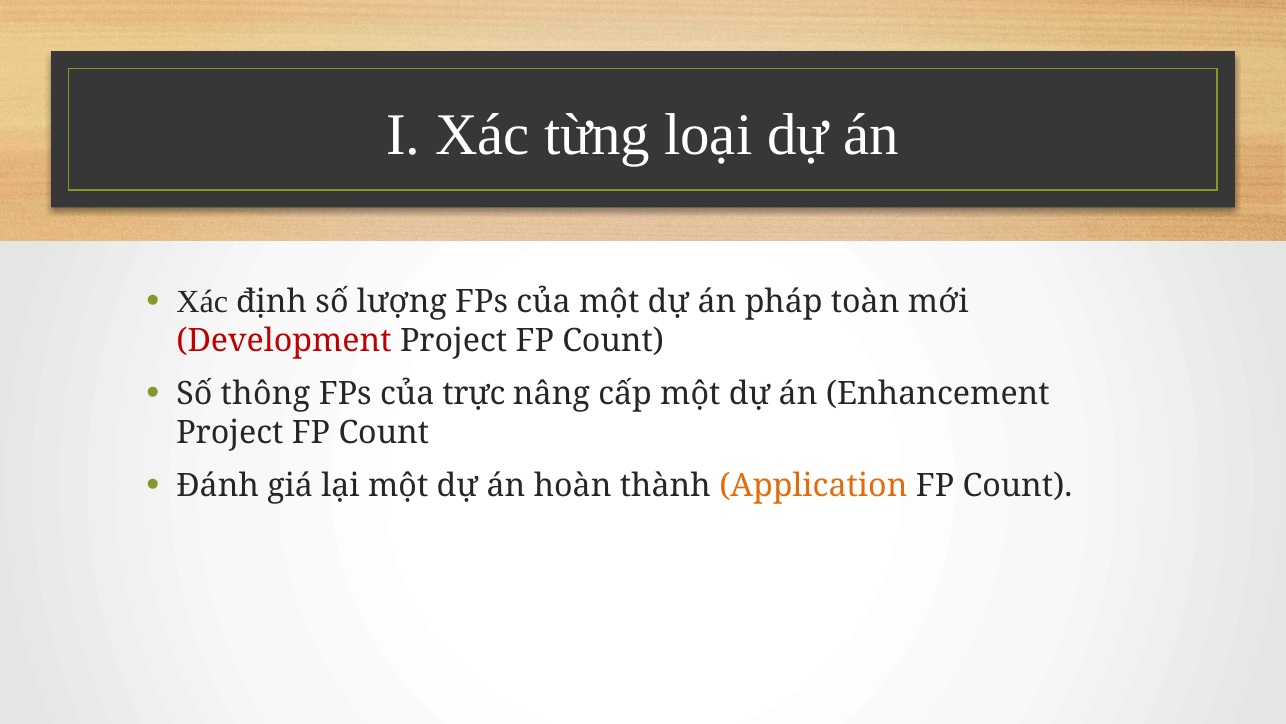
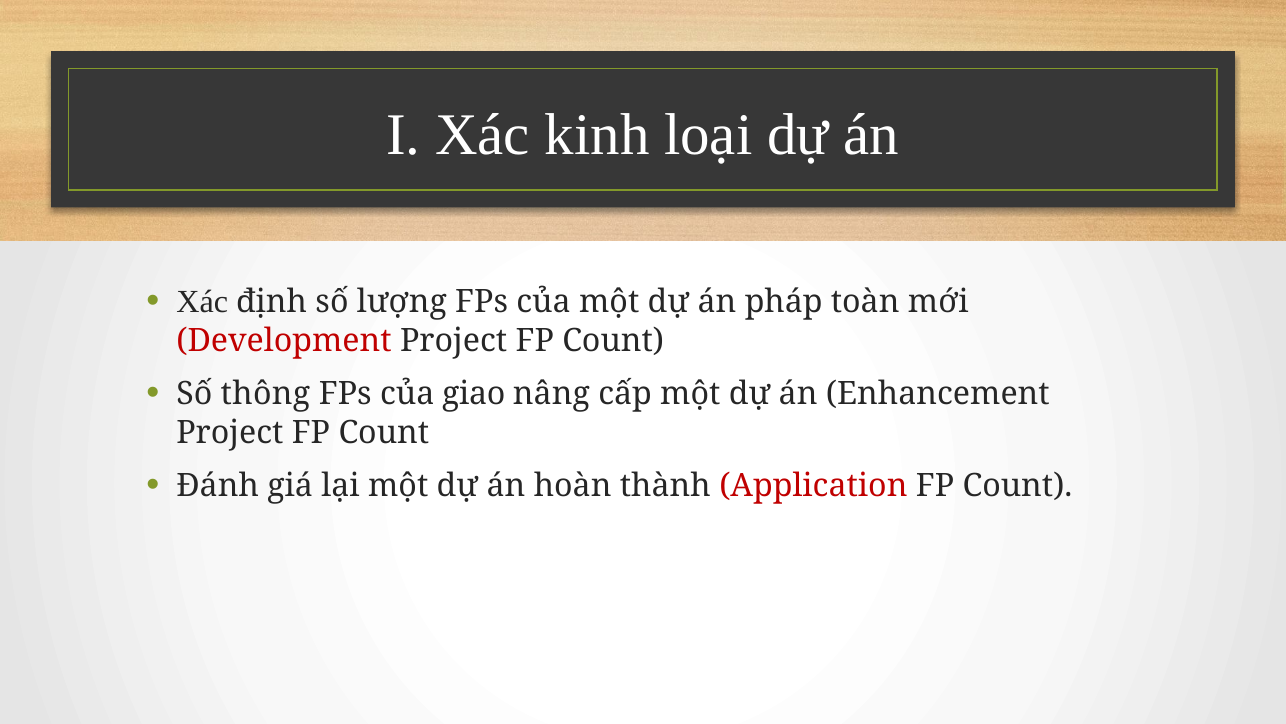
từng: từng -> kinh (597, 135)
trực: trực -> giao (474, 394)
Application colour: orange -> red (813, 485)
